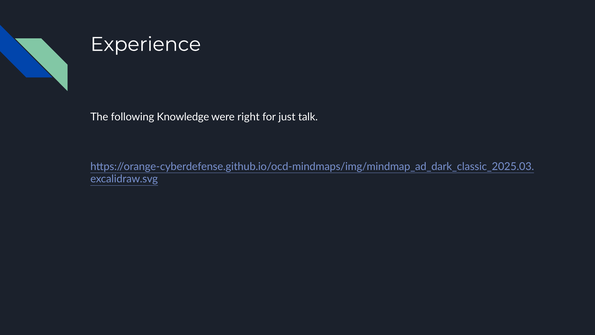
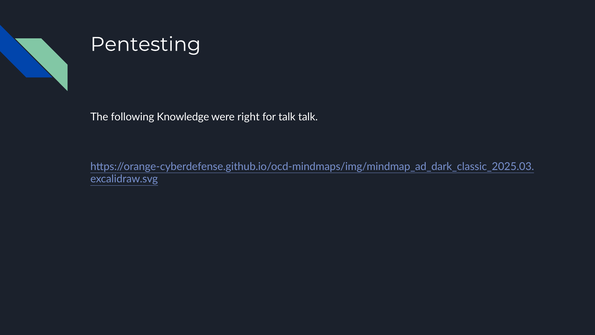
Experience: Experience -> Pentesting (146, 44)
for just: just -> talk (287, 117)
